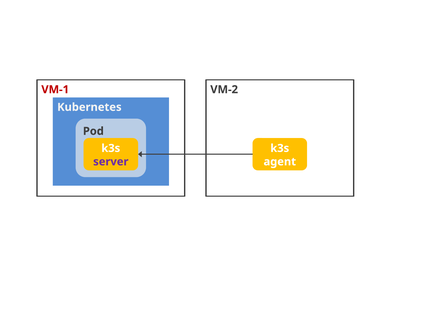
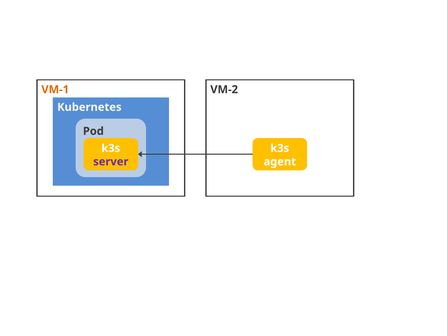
VM-1 colour: red -> orange (55, 89)
